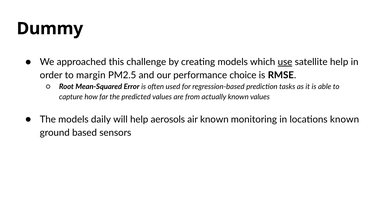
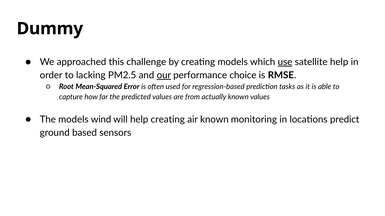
margin: margin -> lacking (91, 75)
our underline: none -> present (164, 75)
daily: daily -> wind (101, 120)
help aerosols: aerosols -> creating (168, 120)
locations known: known -> predict (345, 120)
